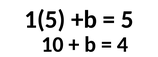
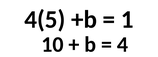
1(5: 1(5 -> 4(5 (45, 19)
5: 5 -> 1 (127, 19)
